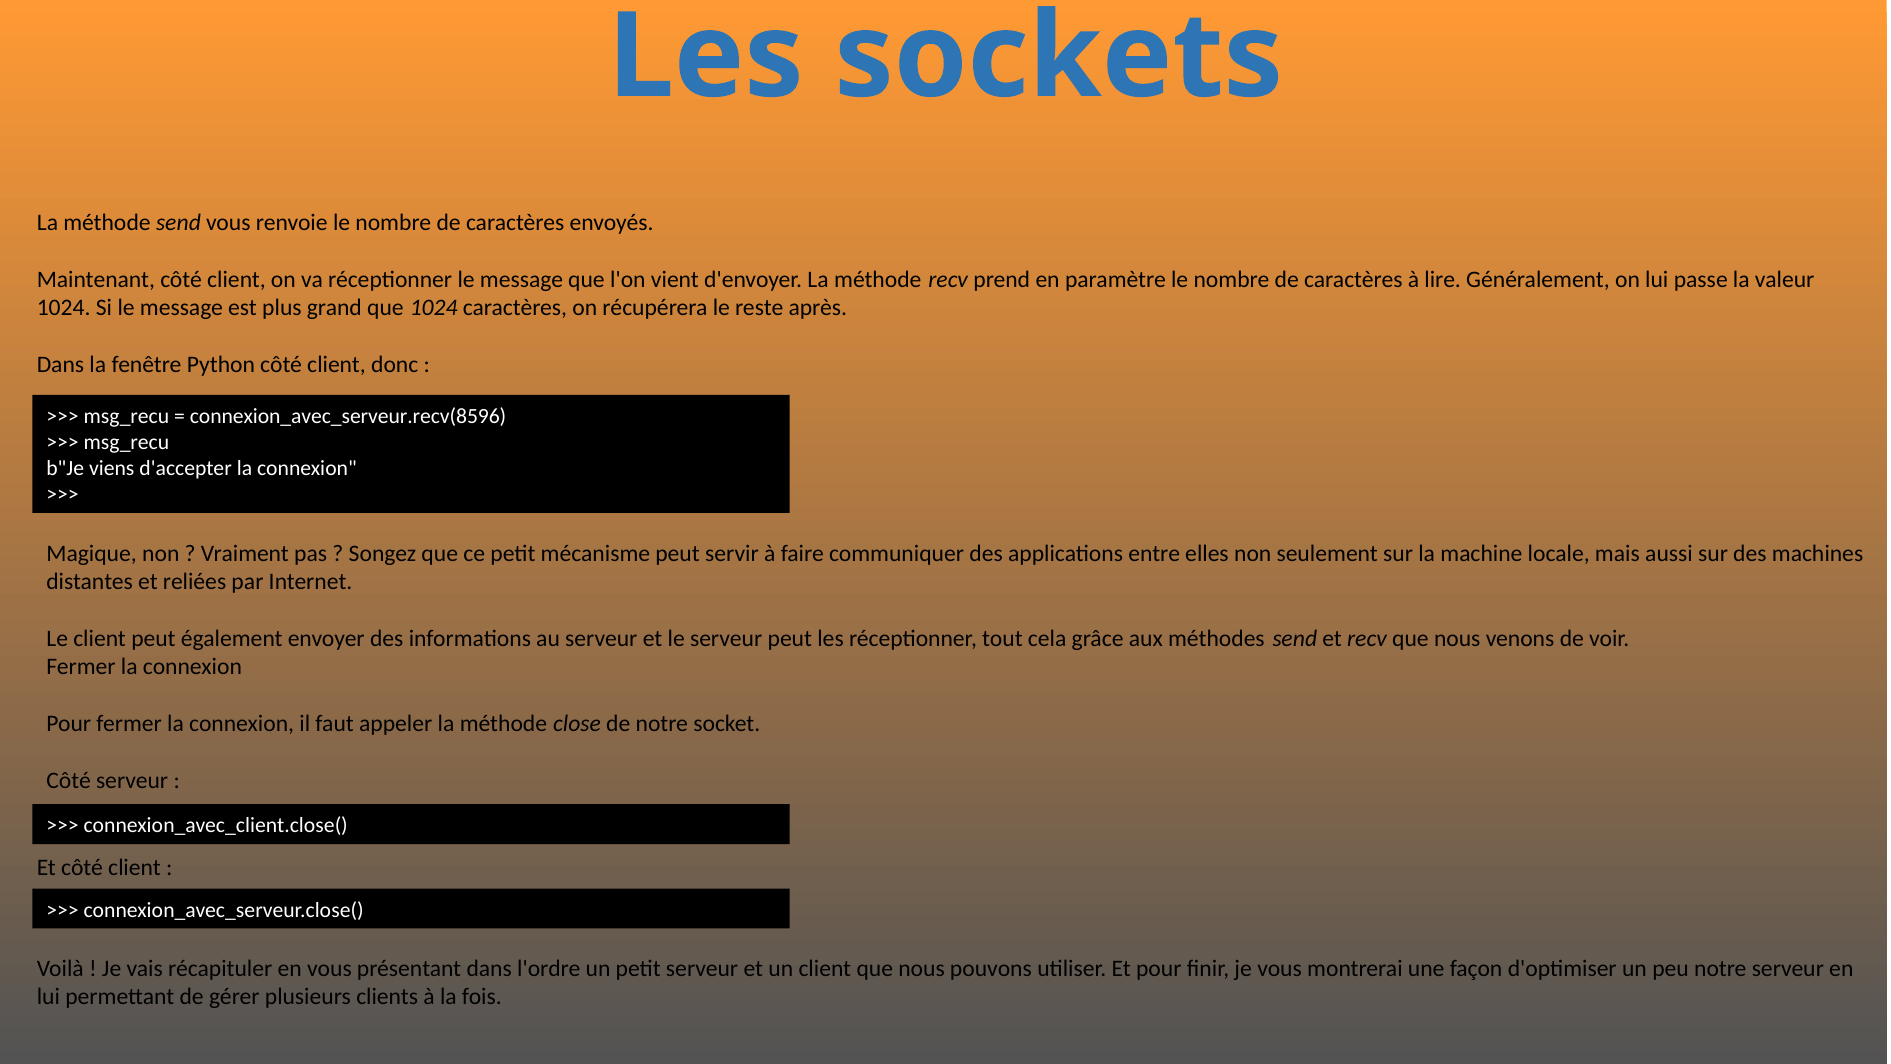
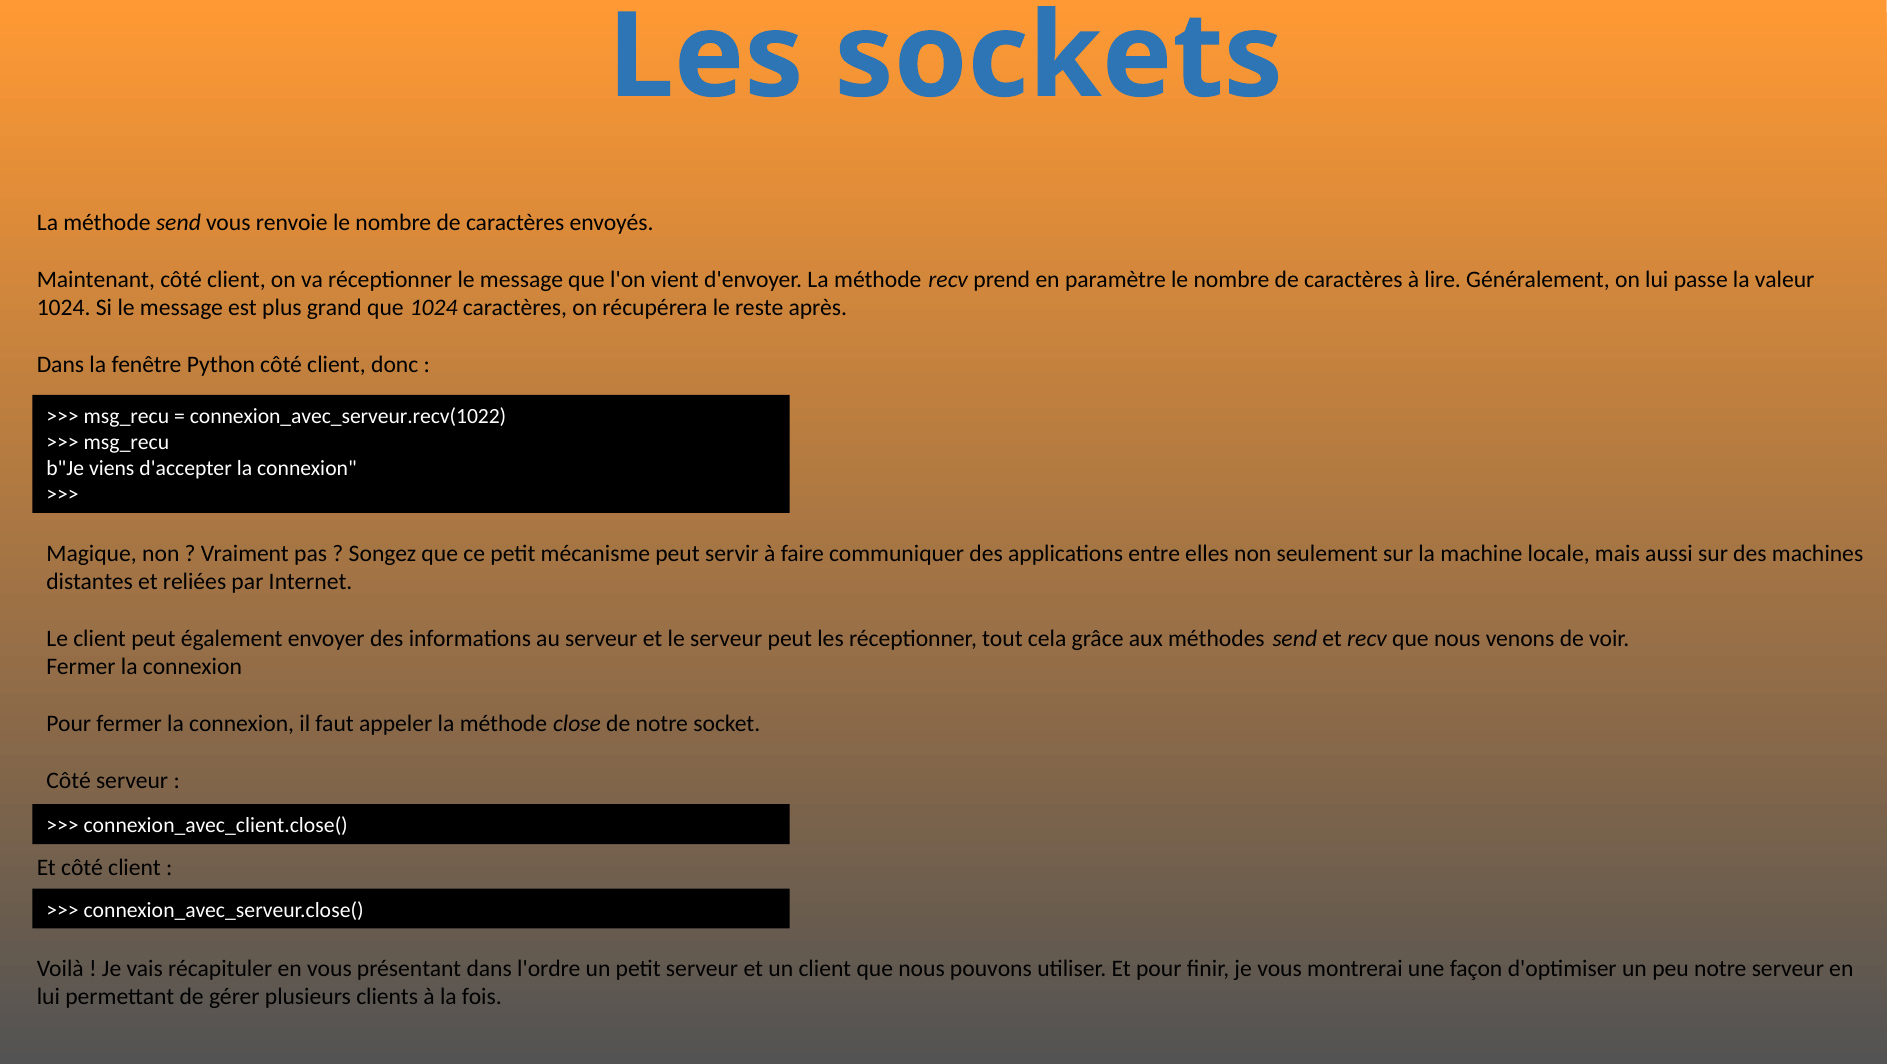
connexion_avec_serveur.recv(8596: connexion_avec_serveur.recv(8596 -> connexion_avec_serveur.recv(1022 (348, 416)
